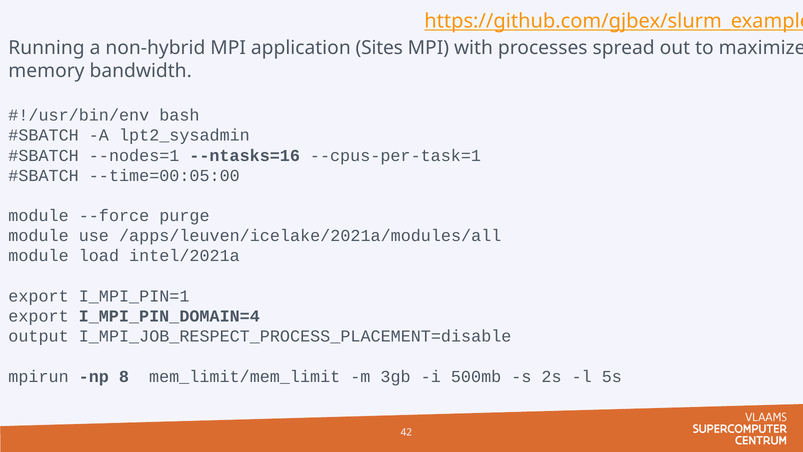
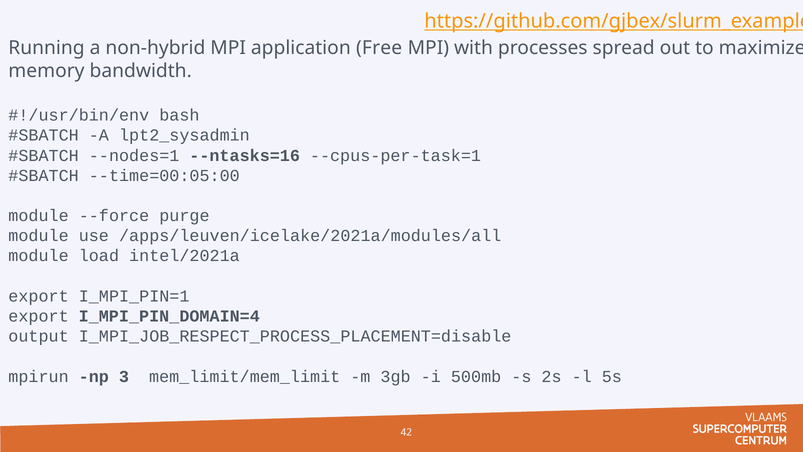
Sites: Sites -> Free (379, 48)
8: 8 -> 3 (124, 376)
